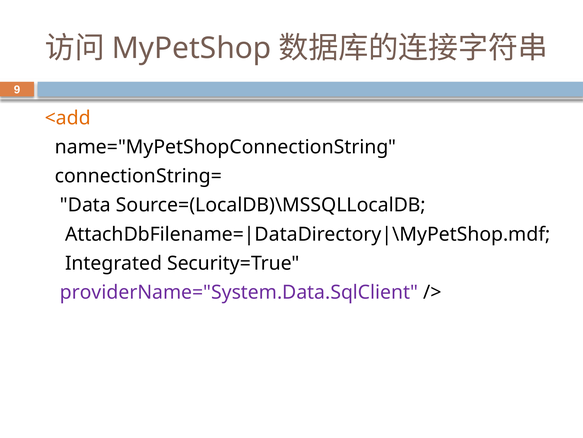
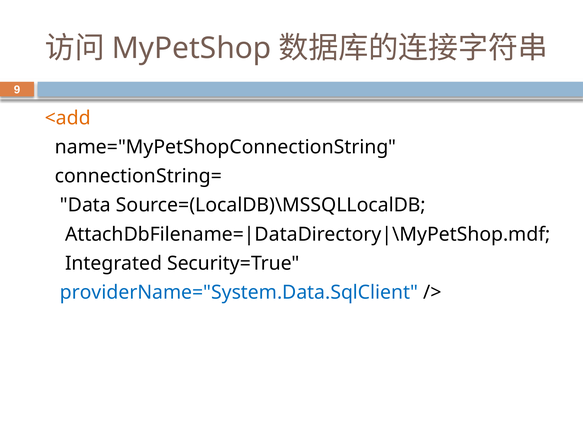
providerName="System.Data.SqlClient colour: purple -> blue (239, 292)
